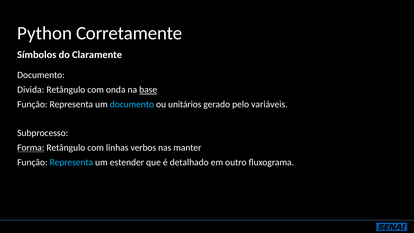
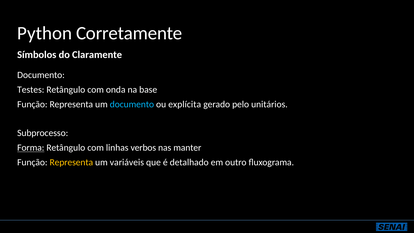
Divida: Divida -> Testes (31, 90)
base underline: present -> none (148, 90)
unitários: unitários -> explícita (185, 104)
variáveis: variáveis -> unitários (269, 104)
Representa colour: light blue -> yellow (71, 162)
estender: estender -> variáveis (127, 162)
